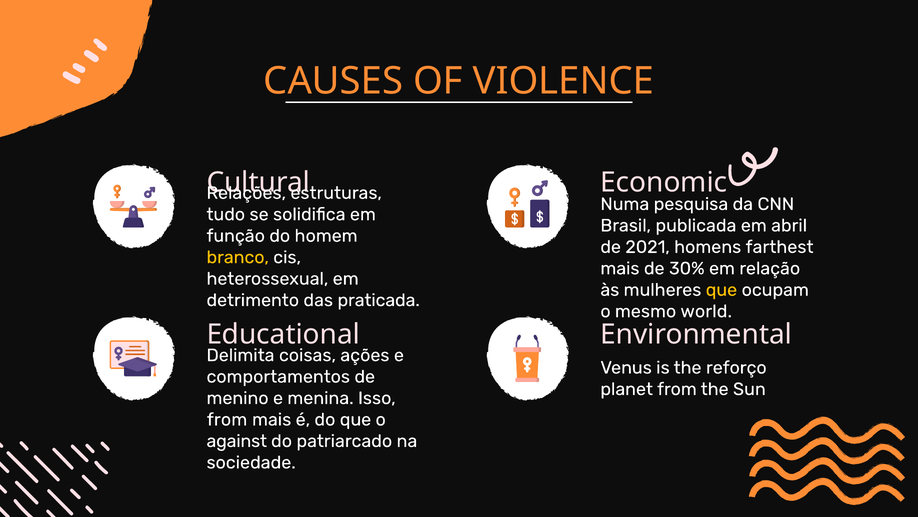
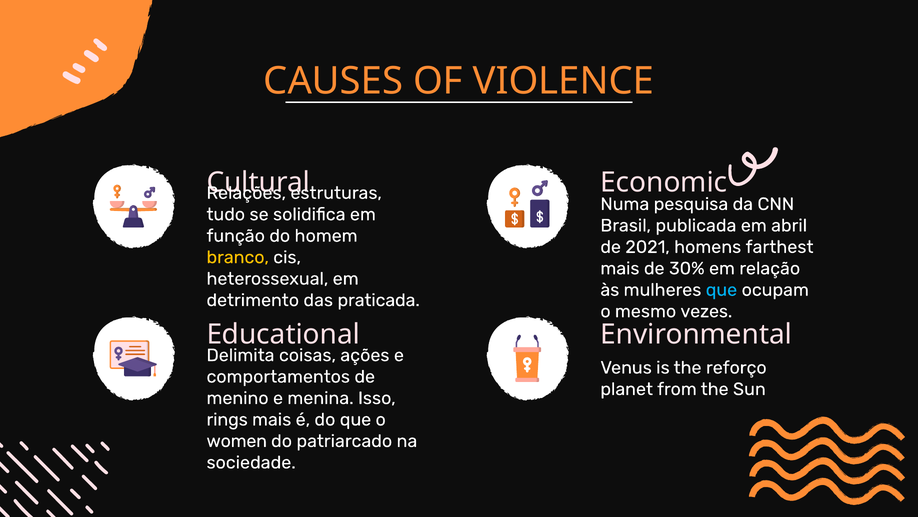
que colour: yellow -> light blue (721, 290)
world: world -> vezes (706, 311)
from: from -> rings (227, 419)
against: against -> women (237, 441)
